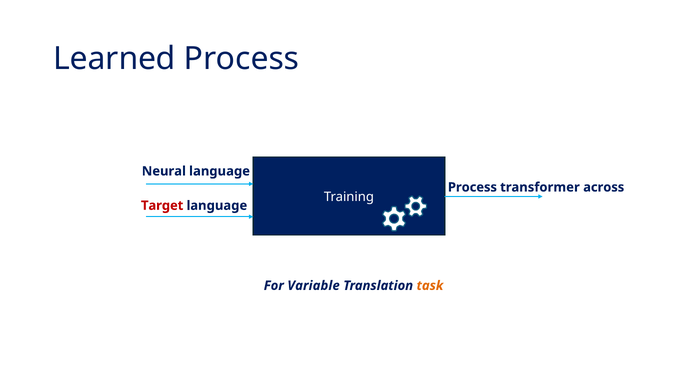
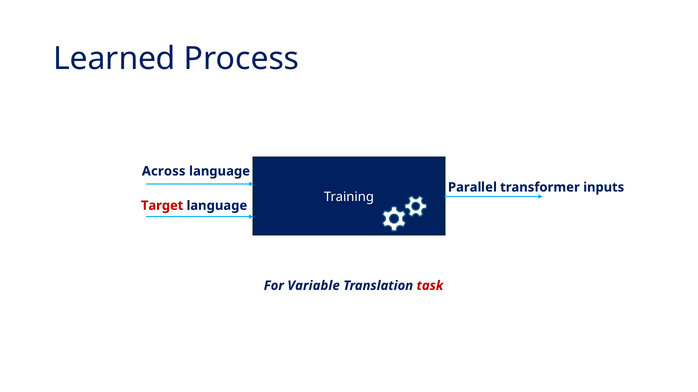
Neural: Neural -> Across (164, 171)
Process: Process -> Parallel (472, 188)
across: across -> inputs (604, 188)
task colour: orange -> red (430, 286)
